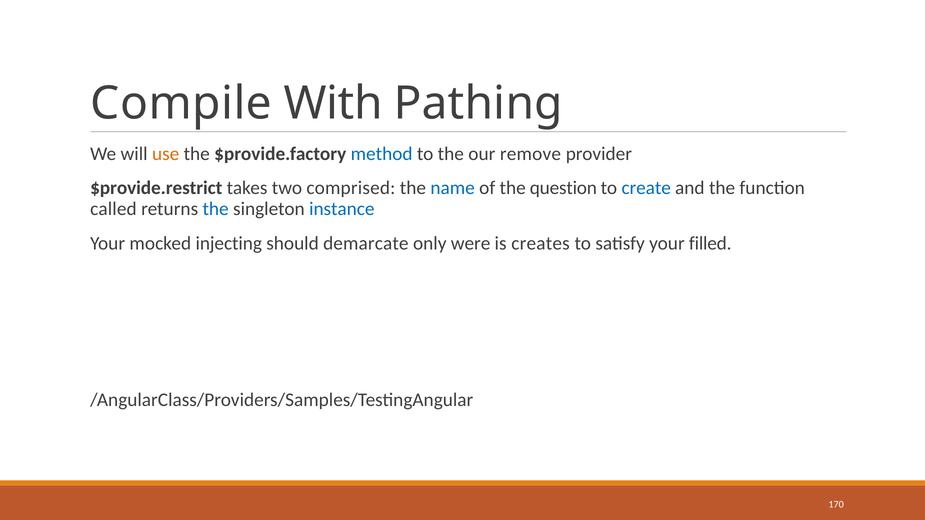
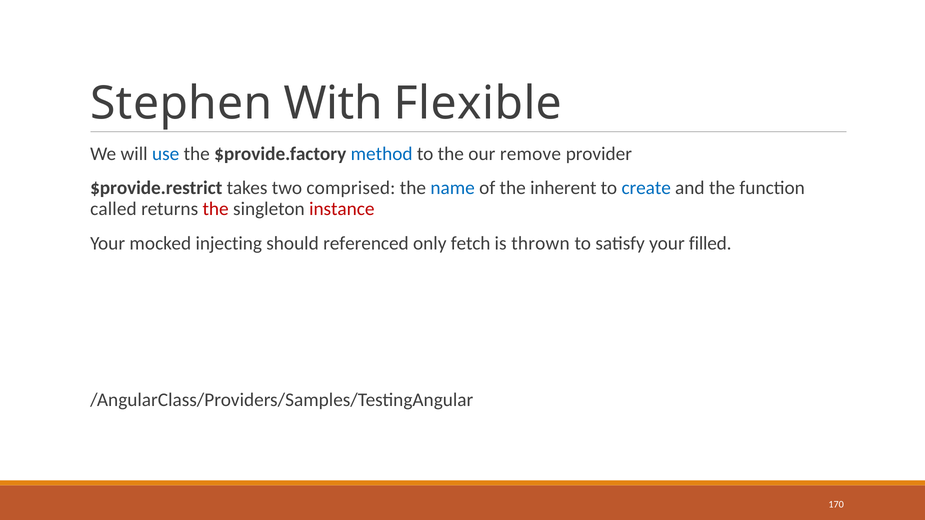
Compile: Compile -> Stephen (181, 104)
Pathing: Pathing -> Flexible (478, 104)
use colour: orange -> blue (166, 154)
question: question -> inherent (563, 188)
the colour: blue -> red (216, 209)
instance colour: blue -> red (342, 209)
demarcate: demarcate -> referenced (366, 243)
were: were -> fetch (471, 243)
creates: creates -> thrown (541, 243)
